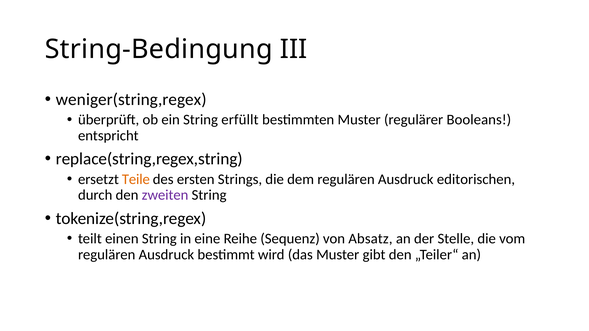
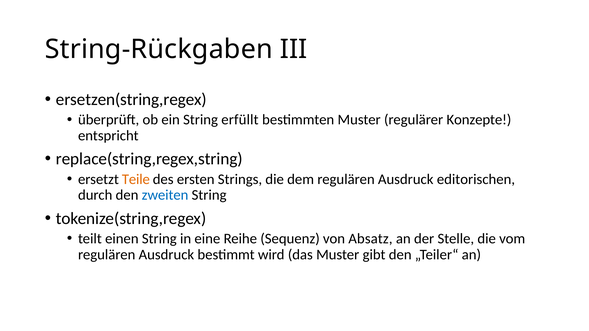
String-Bedingung: String-Bedingung -> String-Rückgaben (159, 49)
weniger(string,regex: weniger(string,regex -> ersetzen(string,regex (131, 100)
Booleans: Booleans -> Konzepte (479, 120)
zweiten colour: purple -> blue (165, 195)
